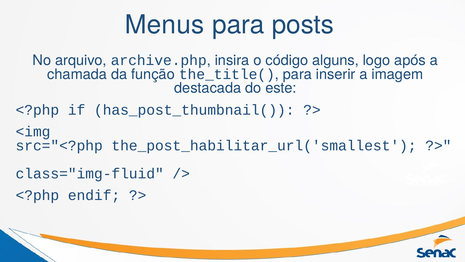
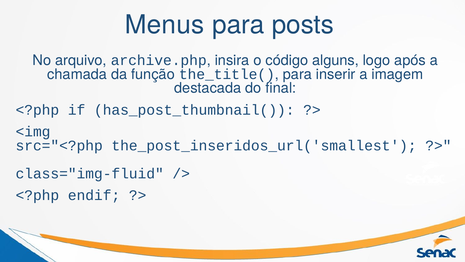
este: este -> final (281, 88)
the_post_habilitar_url('smallest: the_post_habilitar_url('smallest -> the_post_inseridos_url('smallest (264, 145)
